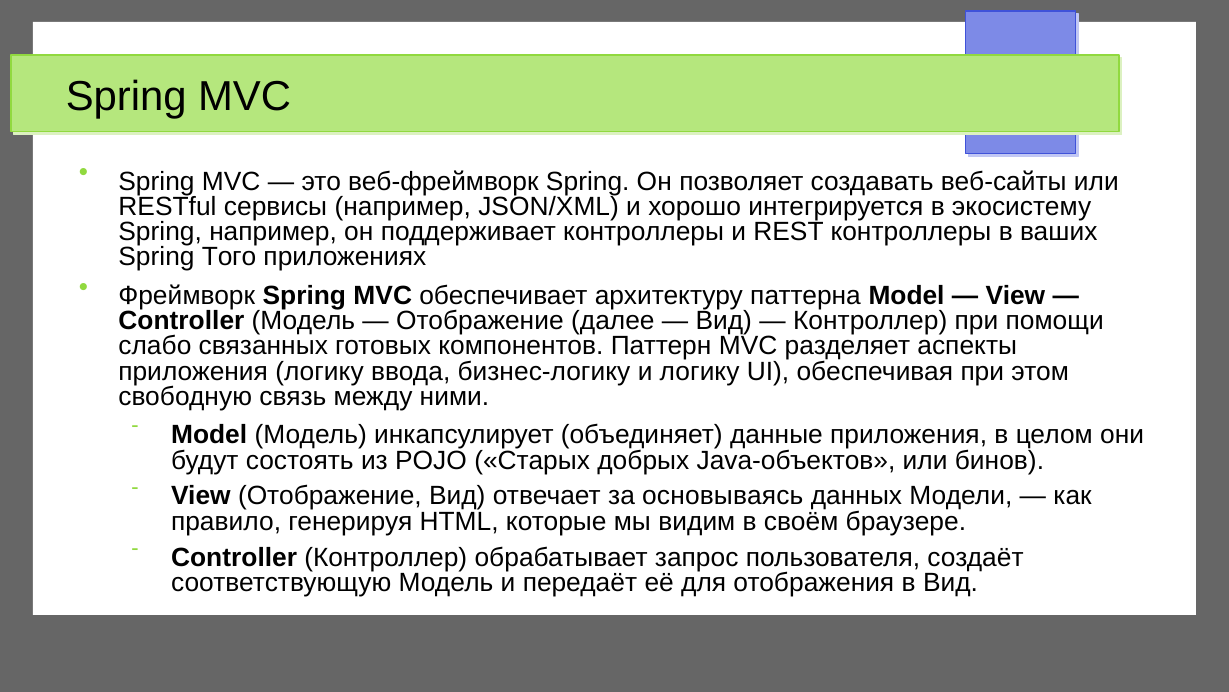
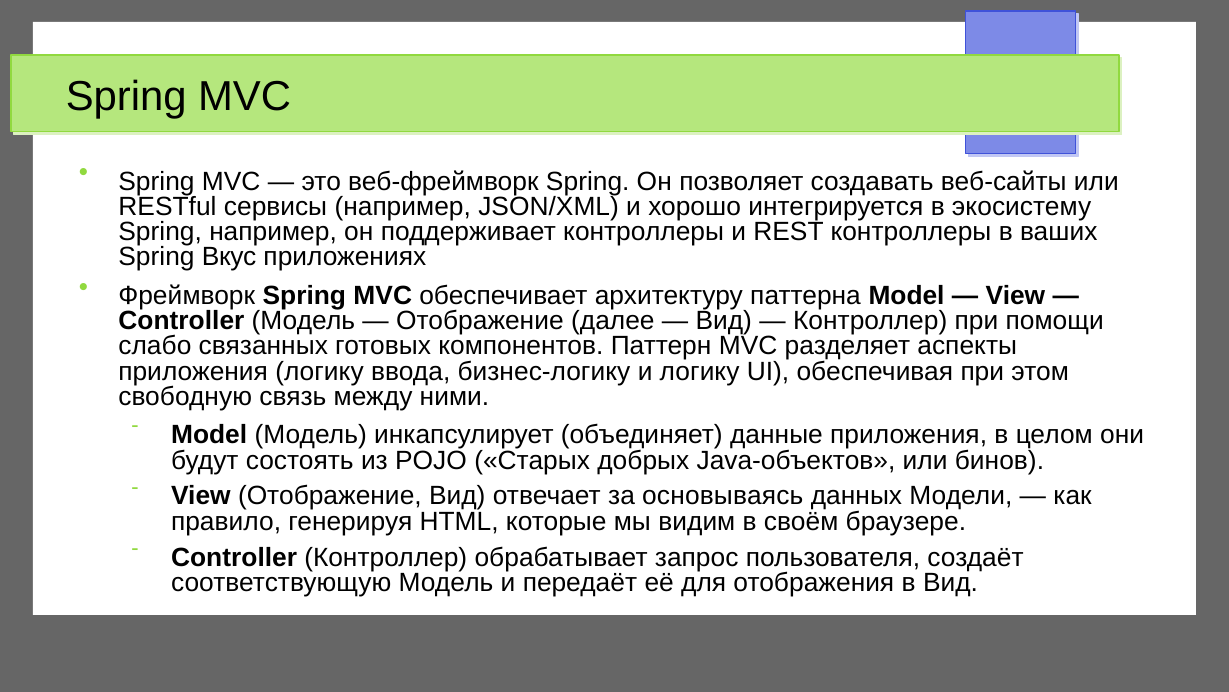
Того: Того -> Вкус (229, 257)
